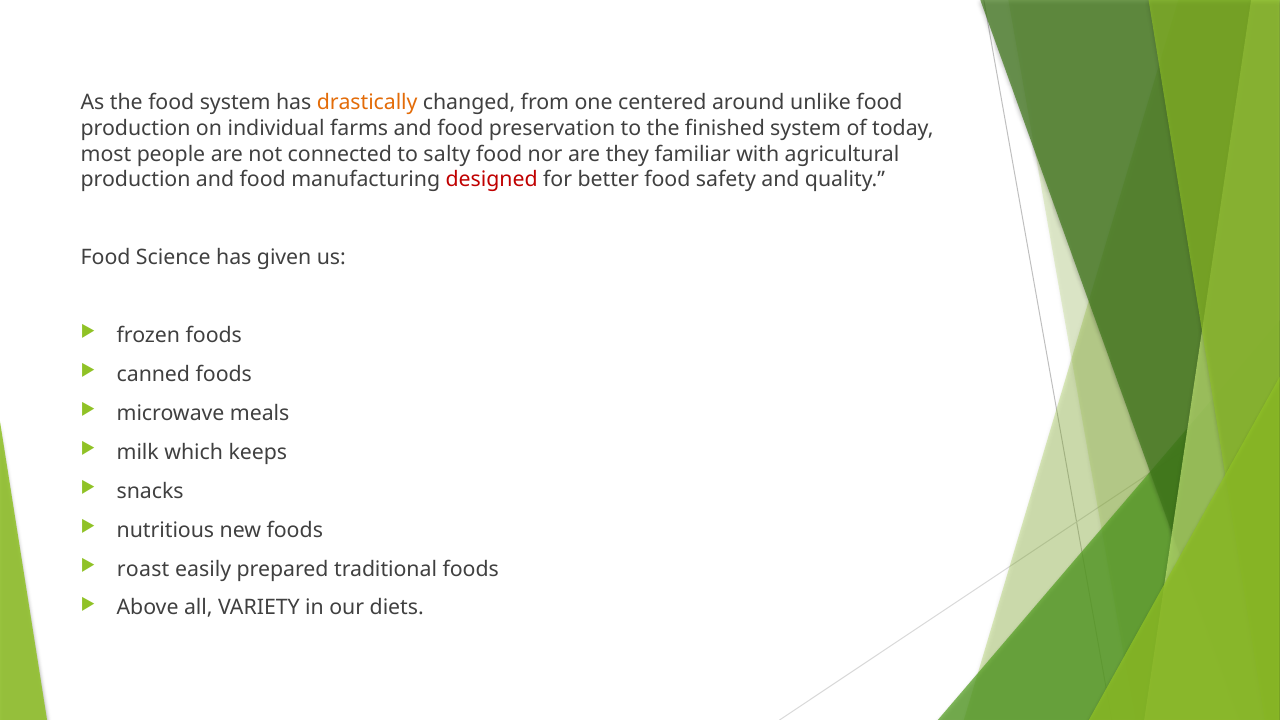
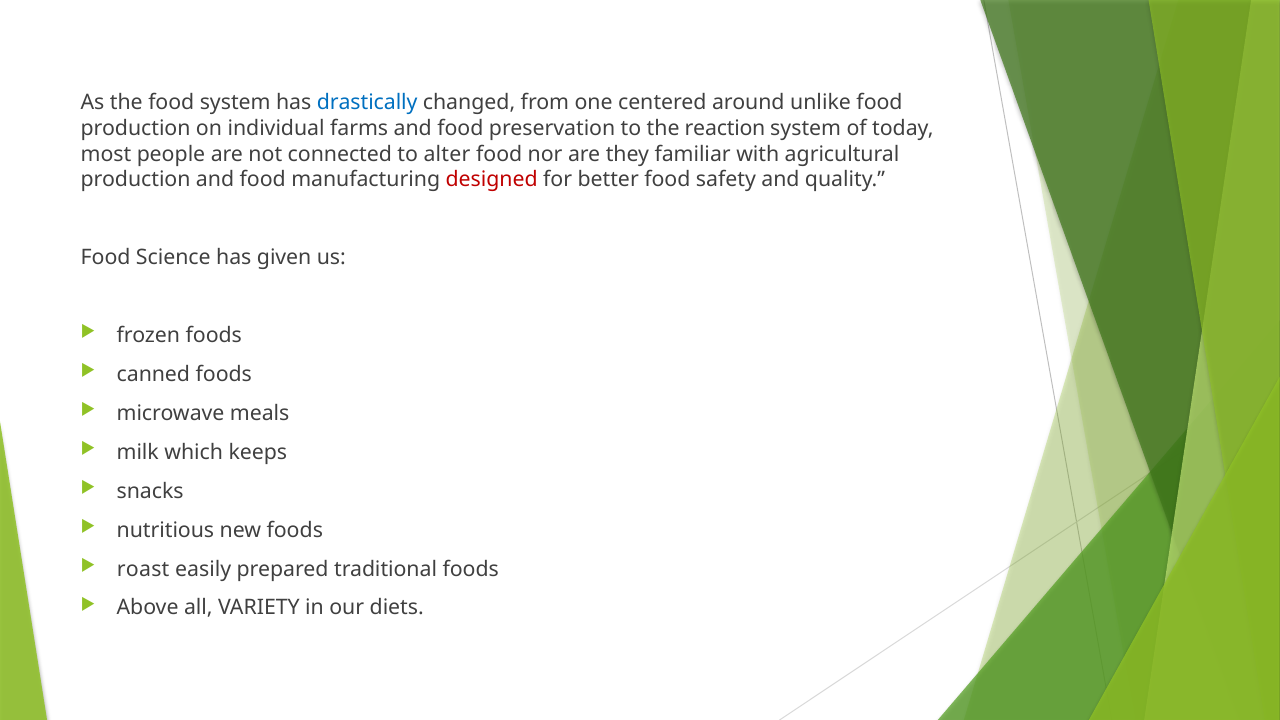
drastically colour: orange -> blue (367, 103)
finished: finished -> reaction (725, 128)
salty: salty -> alter (447, 154)
